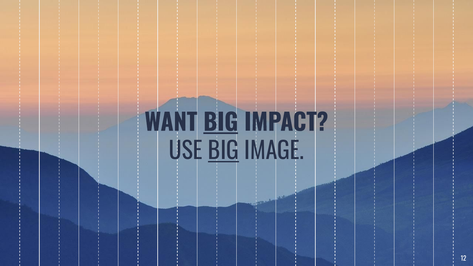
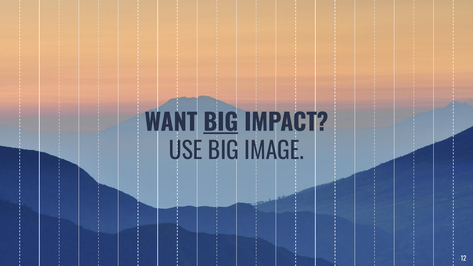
BIG underline: present -> none (223, 151)
